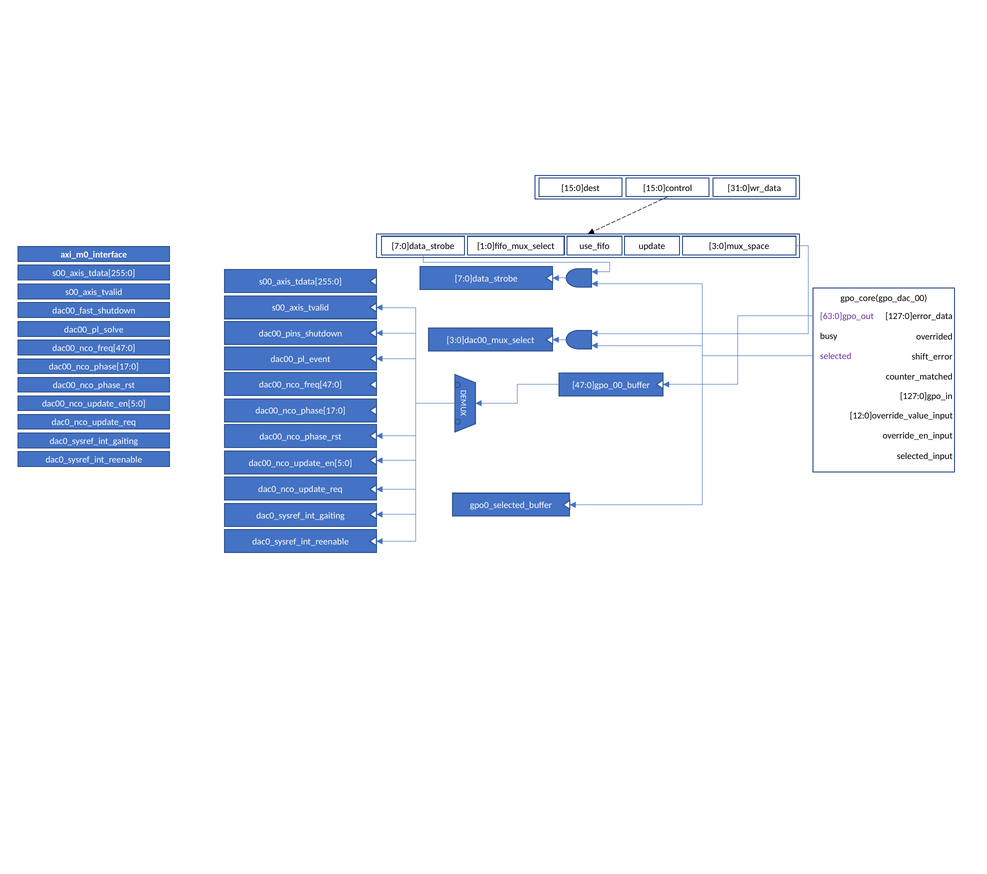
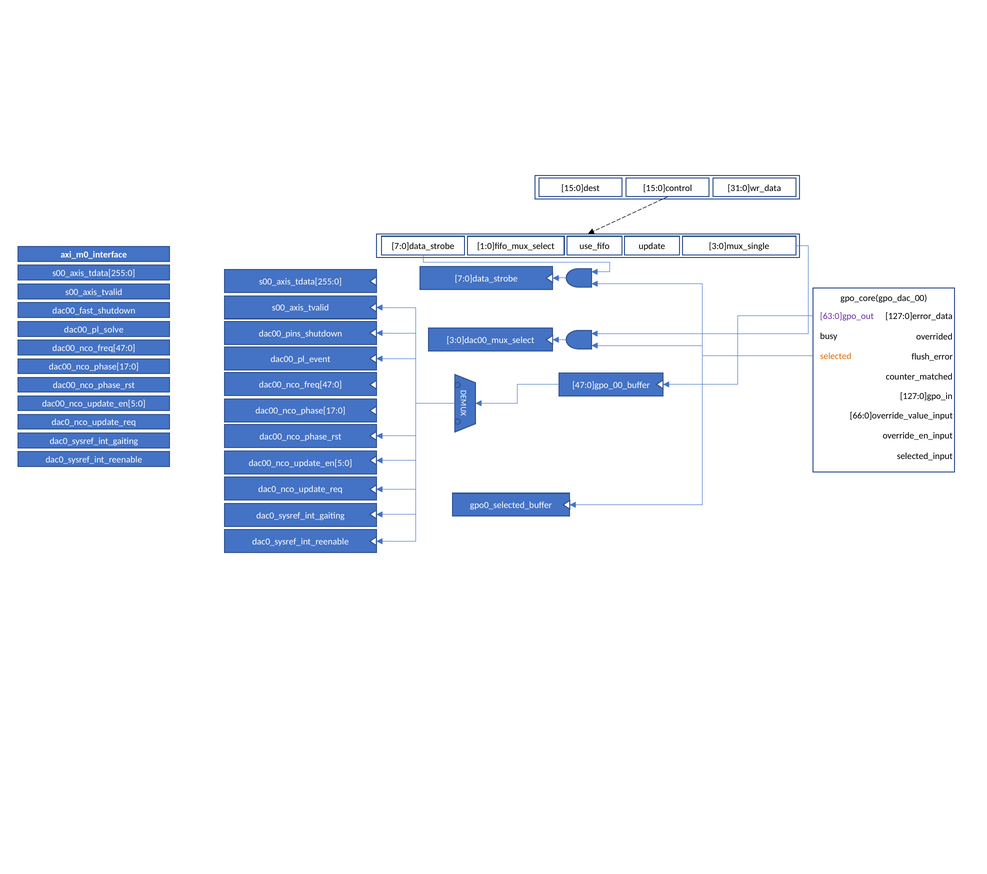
3:0]mux_space: 3:0]mux_space -> 3:0]mux_single (739, 246)
selected colour: purple -> orange (836, 356)
shift_error: shift_error -> flush_error (932, 357)
12:0]override_value_input: 12:0]override_value_input -> 66:0]override_value_input (901, 416)
